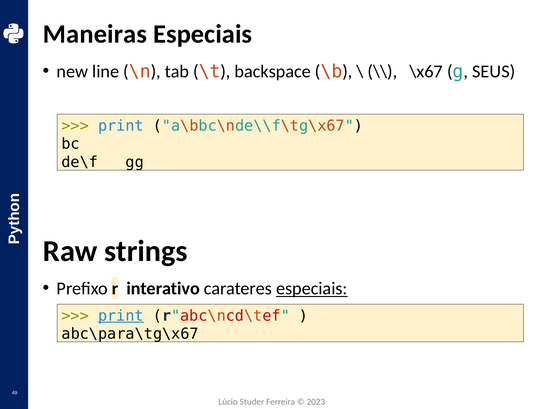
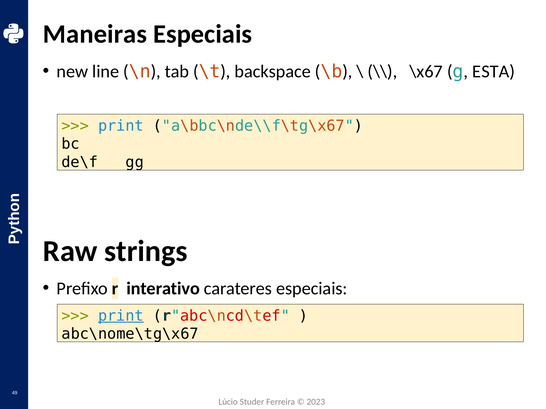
SEUS: SEUS -> ESTA (494, 71)
especiais underline: present -> none (312, 289)
abc\para\tg\x67: abc\para\tg\x67 -> abc\nome\tg\x67 (130, 334)
